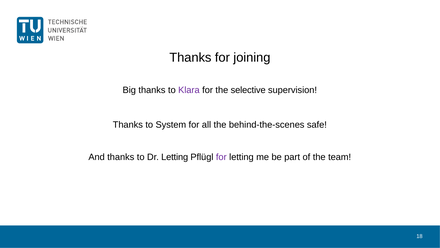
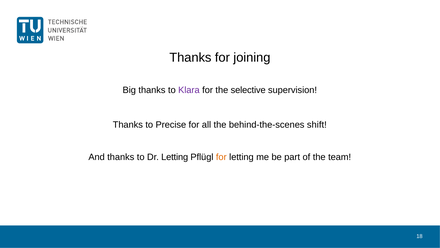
System: System -> Precise (171, 125)
safe: safe -> shift (317, 125)
for colour: purple -> orange (221, 157)
